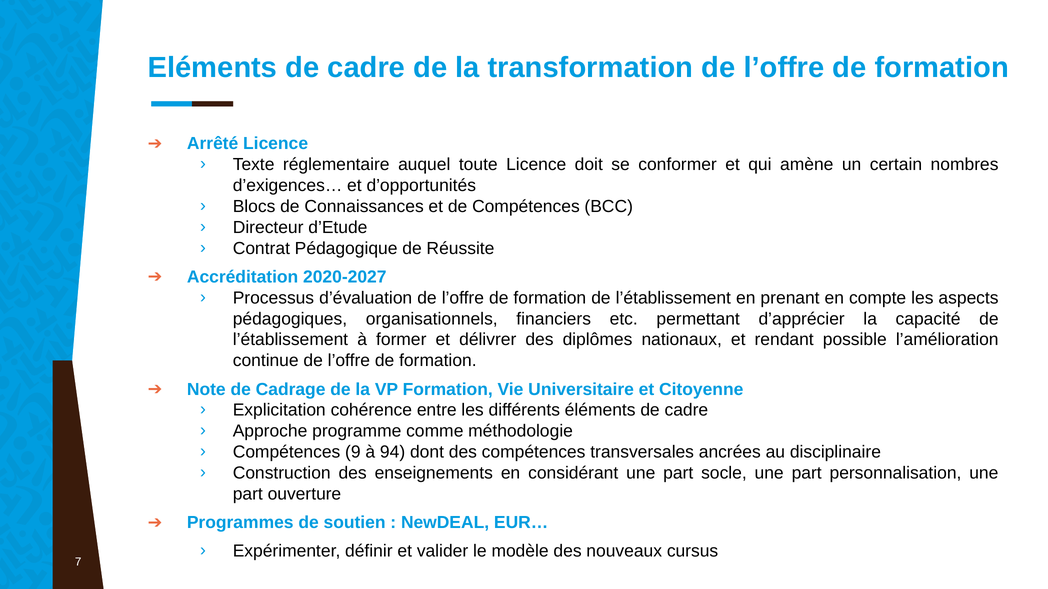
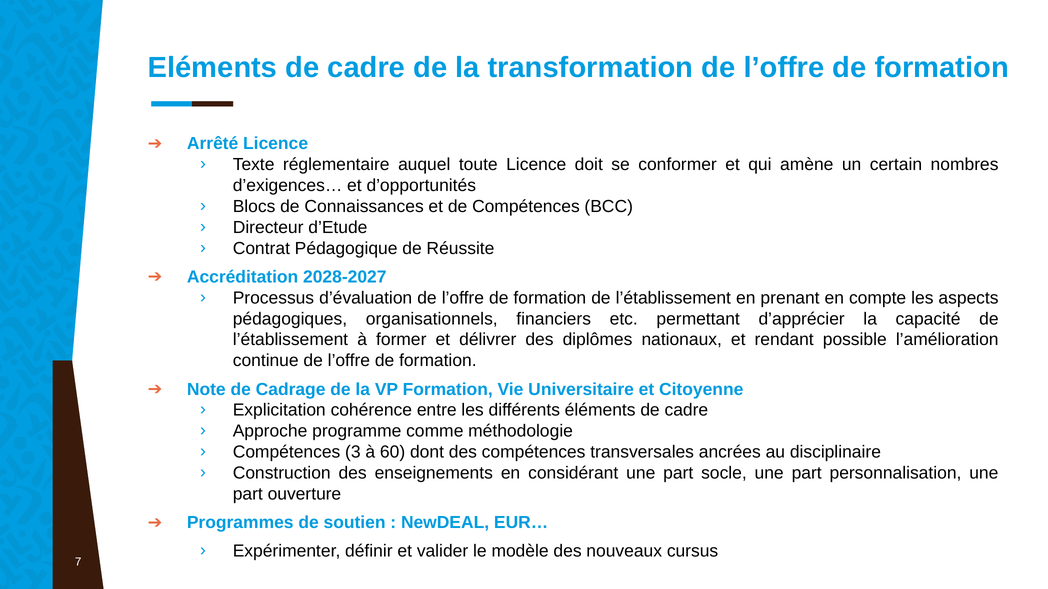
2020-2027: 2020-2027 -> 2028-2027 (345, 277)
9: 9 -> 3 (353, 452)
94: 94 -> 60 (393, 452)
